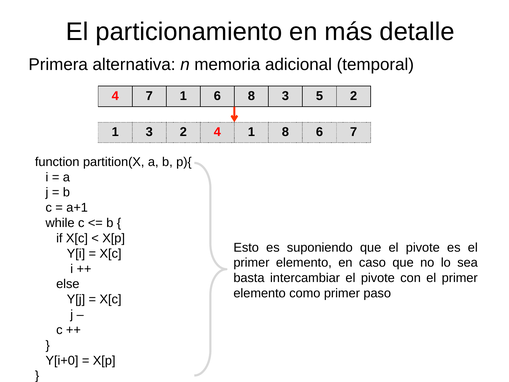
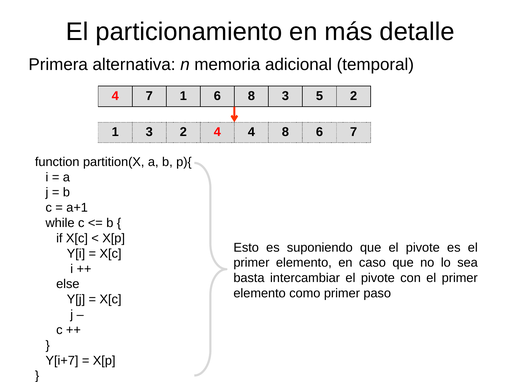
4 1: 1 -> 4 (251, 132)
Y[i+0: Y[i+0 -> Y[i+7 (62, 360)
